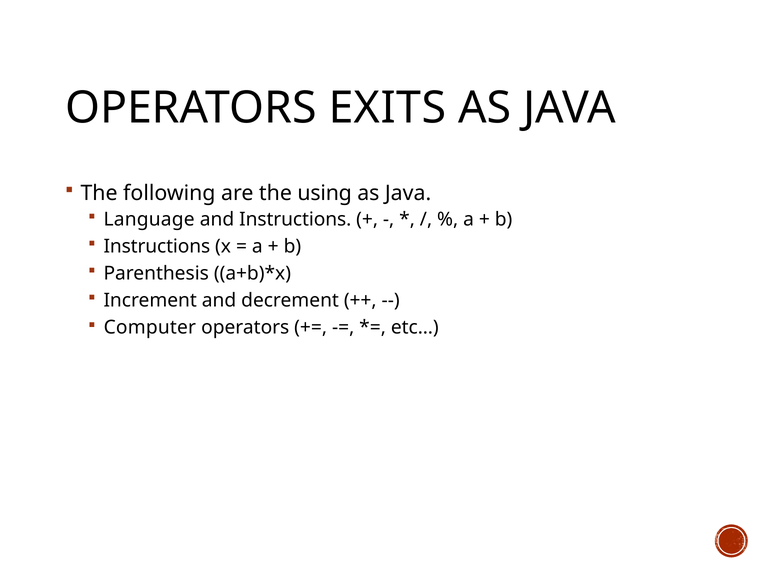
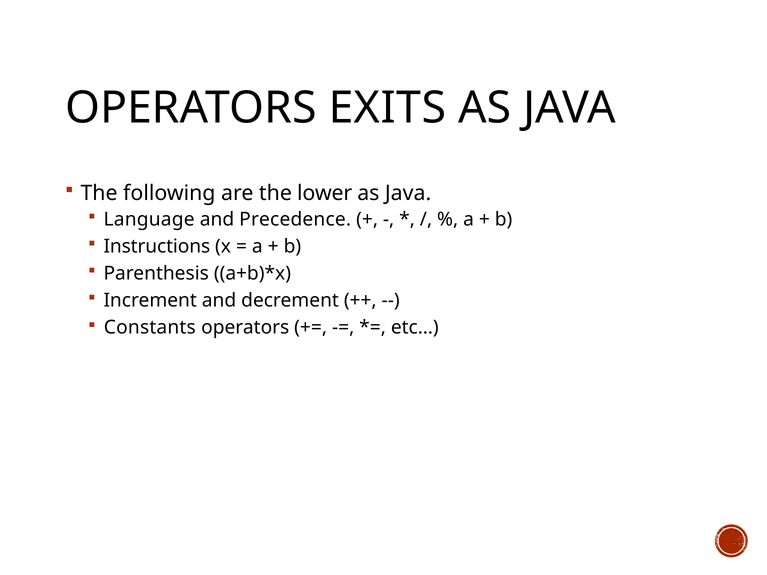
using: using -> lower (325, 193)
and Instructions: Instructions -> Precedence (295, 219)
Computer: Computer -> Constants (150, 328)
